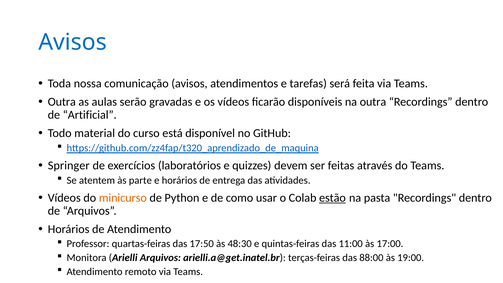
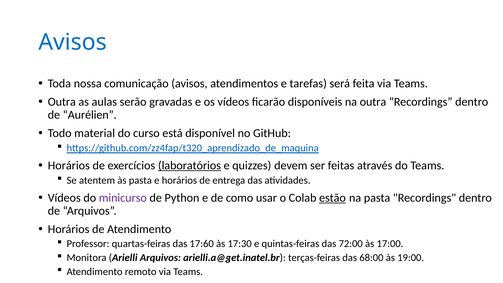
Artificial: Artificial -> Aurélien (90, 115)
Springer: Springer -> Horários (69, 166)
laboratórios underline: none -> present (189, 166)
às parte: parte -> pasta (140, 180)
minicurso colour: orange -> purple (123, 198)
17:50: 17:50 -> 17:60 (202, 244)
48:30: 48:30 -> 17:30 (240, 244)
11:00: 11:00 -> 72:00 (351, 244)
88:00: 88:00 -> 68:00 (371, 258)
